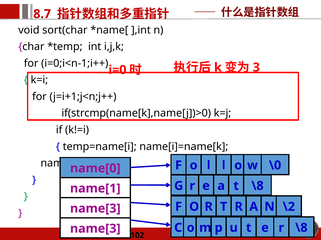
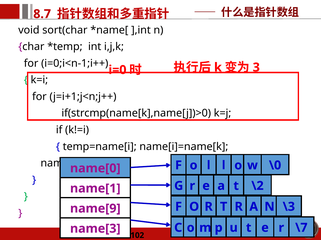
t \8: \8 -> \2 (257, 186)
\2: \2 -> \3 (289, 207)
name[3: name[3 -> name[9 (95, 209)
r \8: \8 -> \7 (301, 228)
